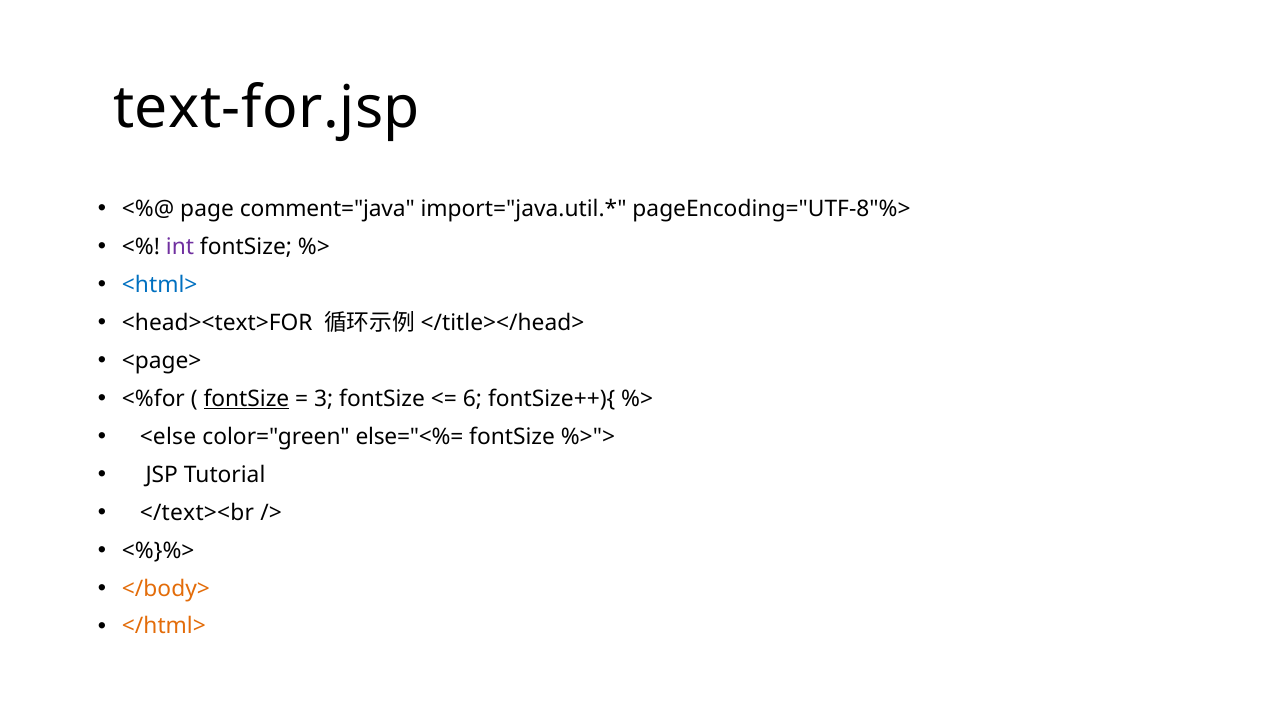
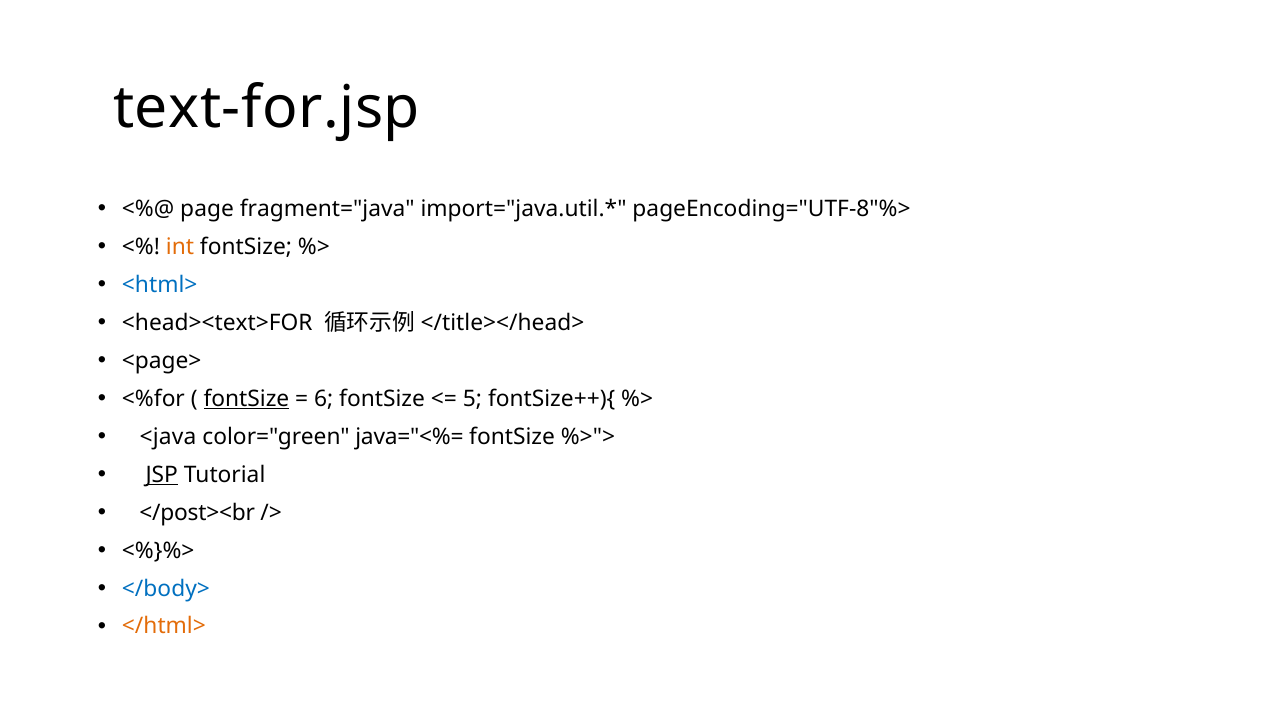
comment="java: comment="java -> fragment="java (327, 209)
int colour: purple -> orange (180, 247)
3: 3 -> 6 (324, 399)
6: 6 -> 5 (473, 399)
<else: <else -> <java (168, 437)
else="<%=: else="<%= -> java="<%= (410, 437)
JSP underline: none -> present (162, 475)
</text><br: </text><br -> </post><br (197, 513)
</body> colour: orange -> blue (166, 589)
